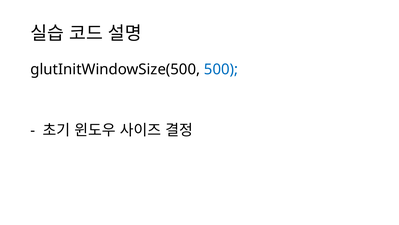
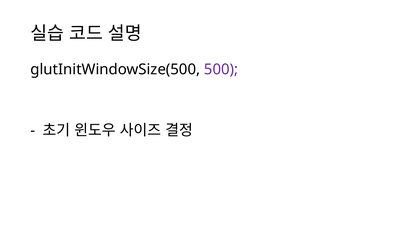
500 colour: blue -> purple (221, 69)
